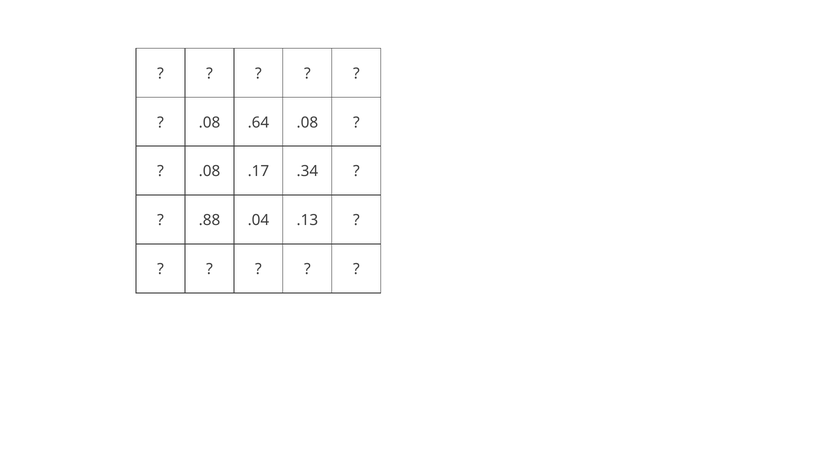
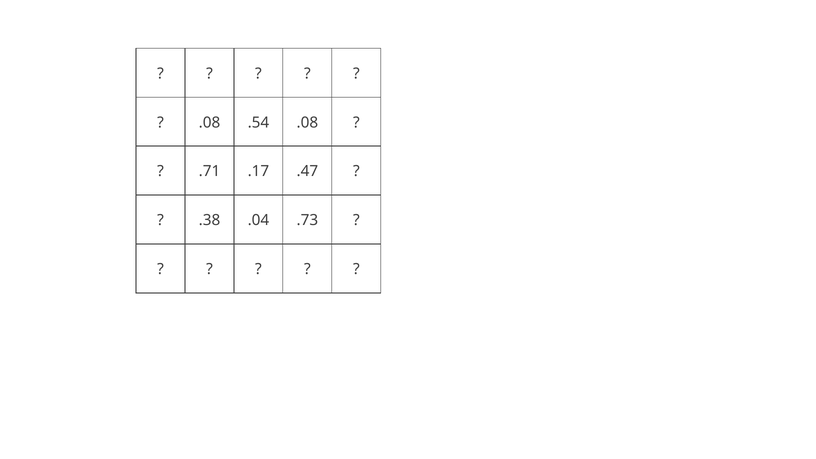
.64: .64 -> .54 (258, 122)
.08: .08 -> .71 (209, 171)
.34: .34 -> .47 (307, 171)
.88: .88 -> .38 (209, 220)
.13: .13 -> .73 (307, 220)
